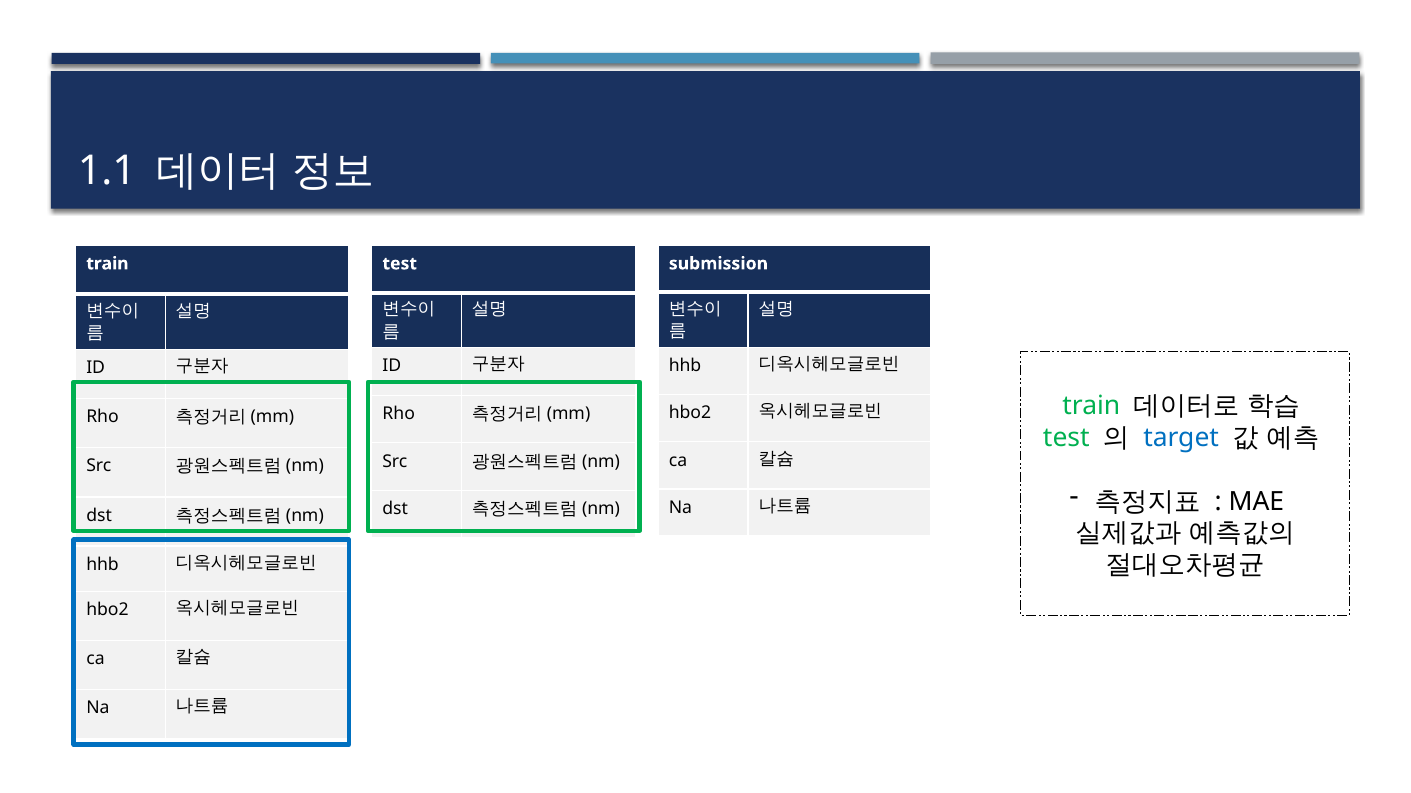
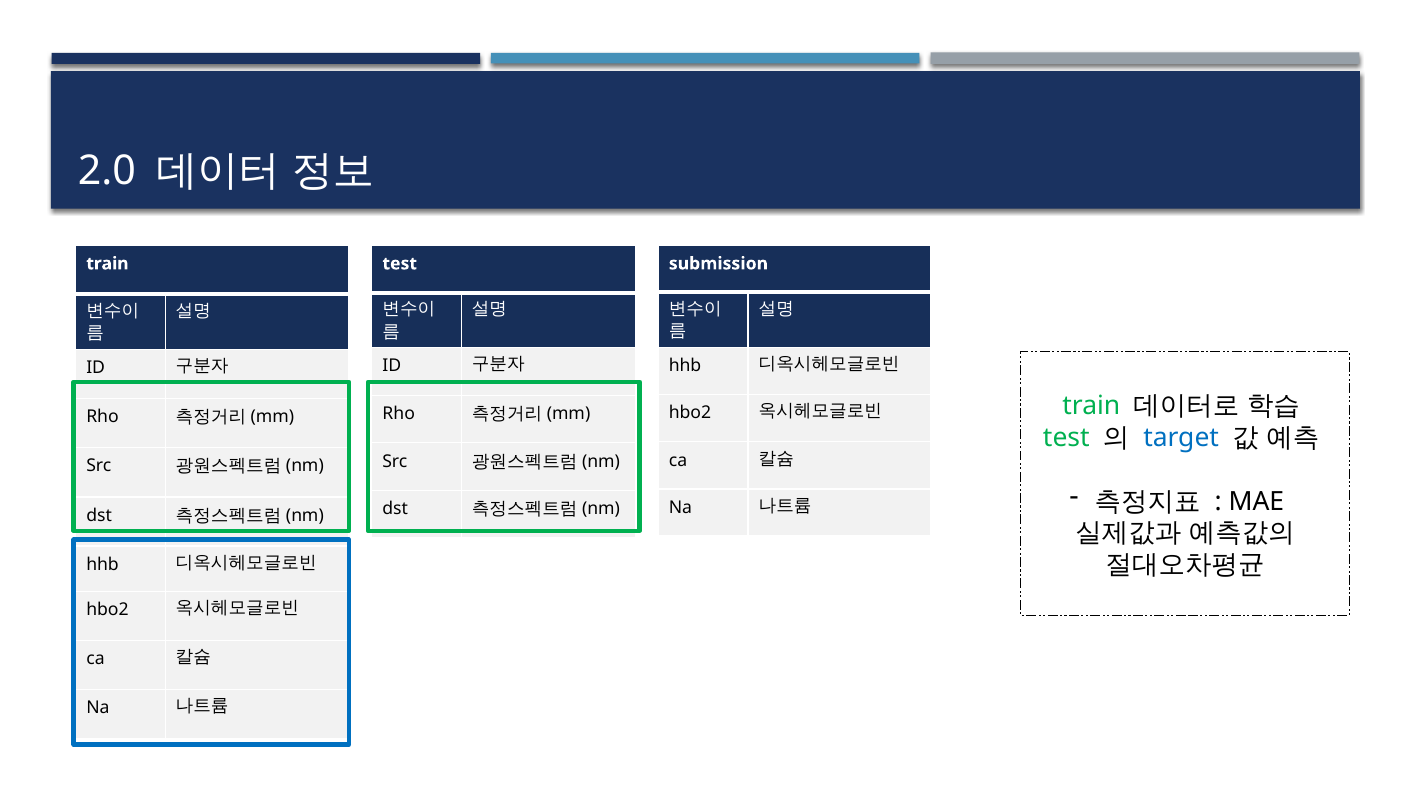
1.1: 1.1 -> 2.0 (107, 171)
